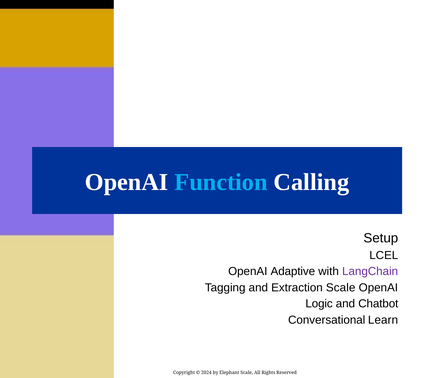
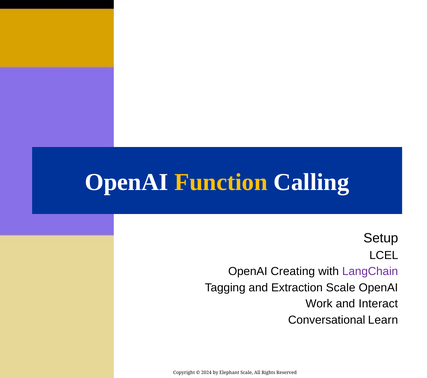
Function colour: light blue -> yellow (221, 182)
Adaptive: Adaptive -> Creating (293, 271)
Logic: Logic -> Work (319, 304)
Chatbot: Chatbot -> Interact (378, 304)
